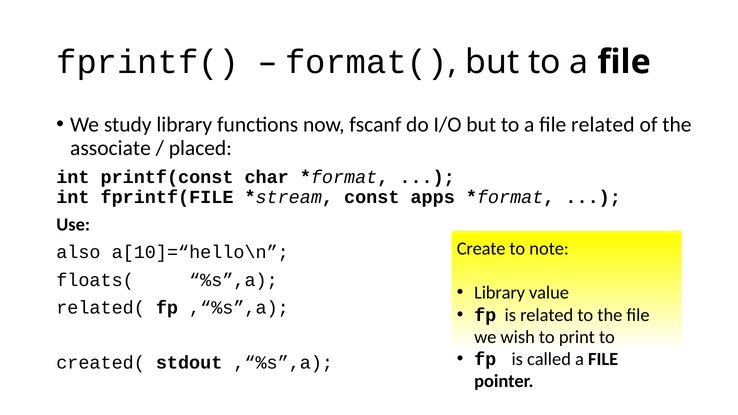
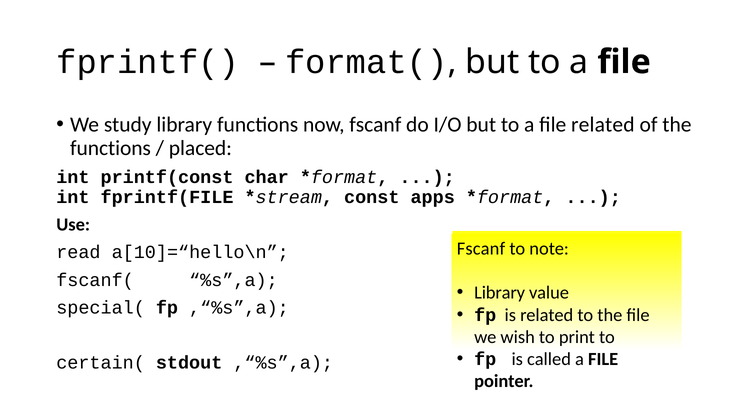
associate: associate -> functions (111, 148)
Create: Create -> Fscanf (481, 249)
also: also -> read (78, 252)
floats(: floats( -> fscanf( (95, 280)
related(: related( -> special( (101, 308)
created(: created( -> certain( (101, 363)
